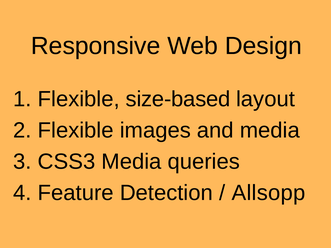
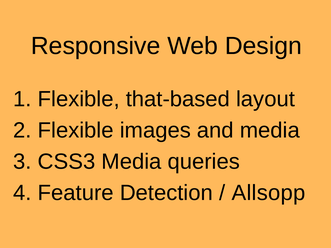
size-based: size-based -> that-based (178, 99)
